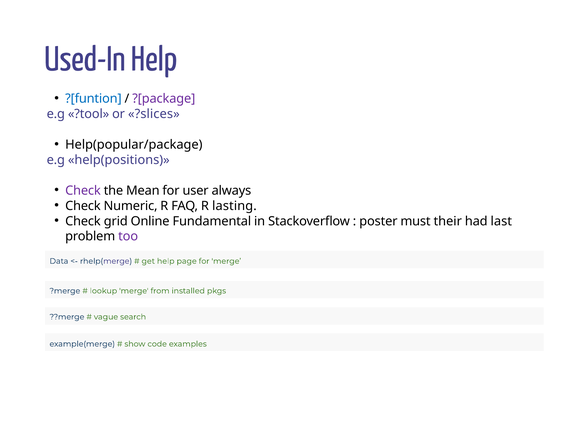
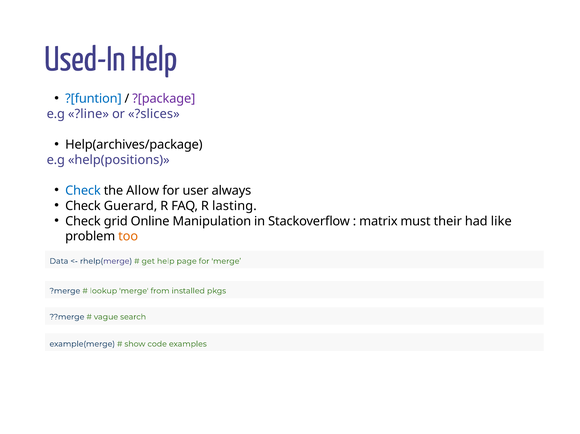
?tool: ?tool -> ?line (88, 114)
Help(popular/package: Help(popular/package -> Help(archives/package (134, 145)
Check colour: purple -> blue (83, 191)
Mean: Mean -> Allow (143, 191)
Numeric: Numeric -> Guerard (131, 206)
Fundamental: Fundamental -> Manipulation (212, 221)
poster: poster -> matrix (378, 221)
last: last -> like (501, 221)
too colour: purple -> orange (128, 237)
